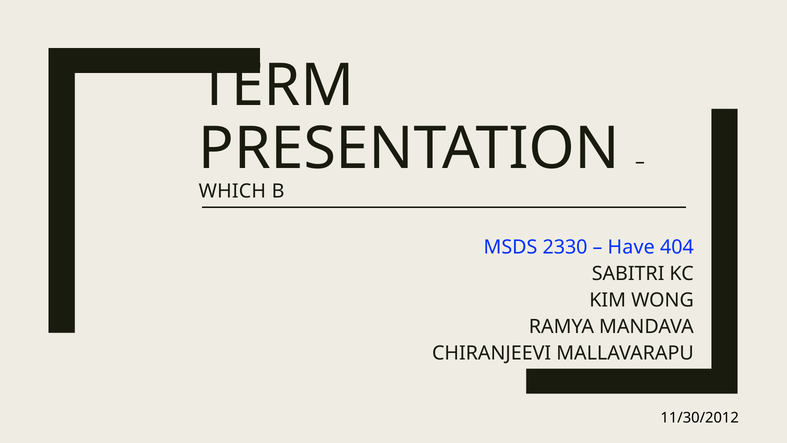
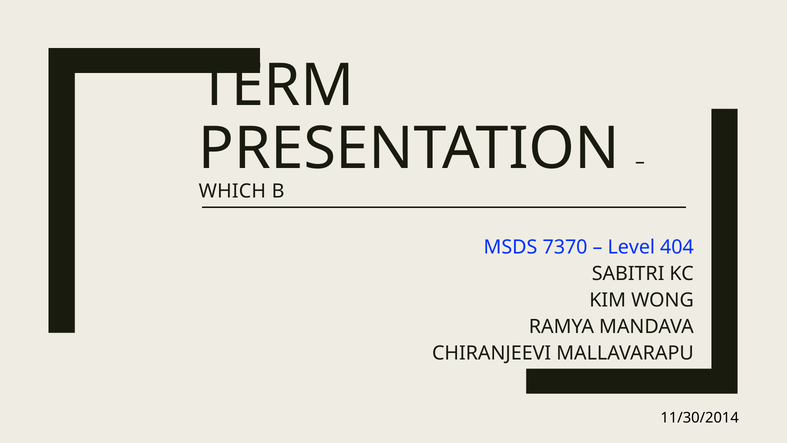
2330: 2330 -> 7370 (565, 247)
Have: Have -> Level (631, 247)
11/30/2012: 11/30/2012 -> 11/30/2014 (700, 417)
